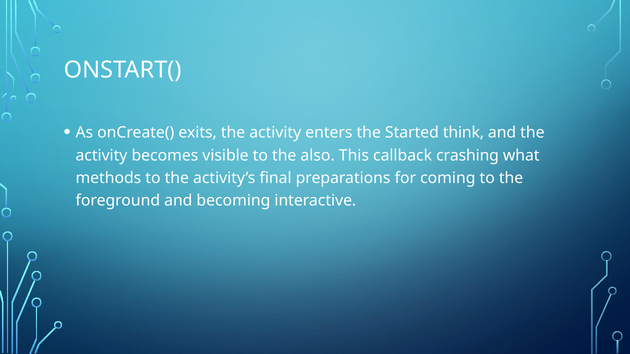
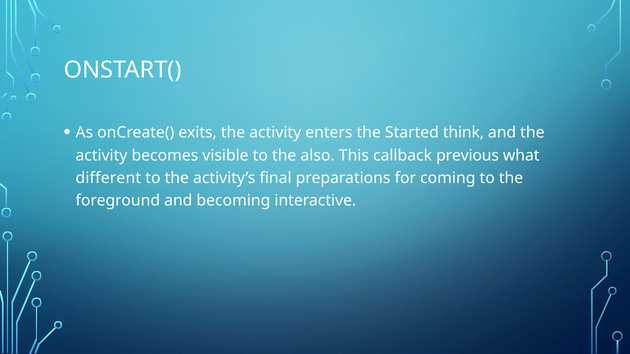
crashing: crashing -> previous (468, 156)
methods: methods -> different (108, 178)
